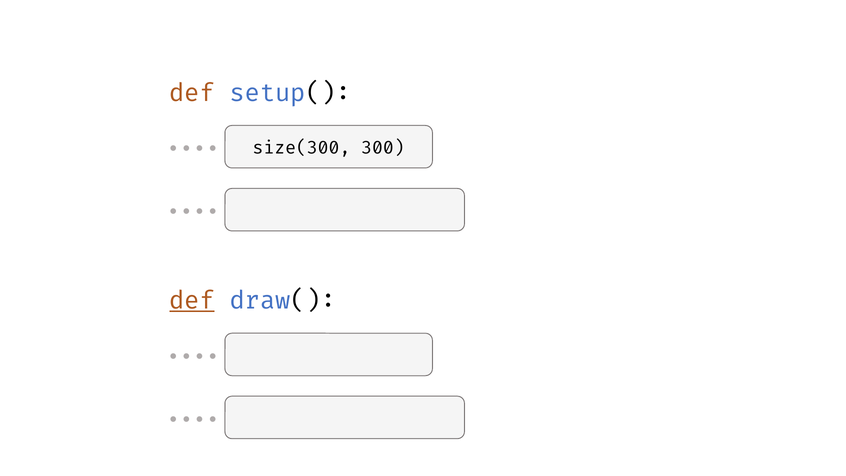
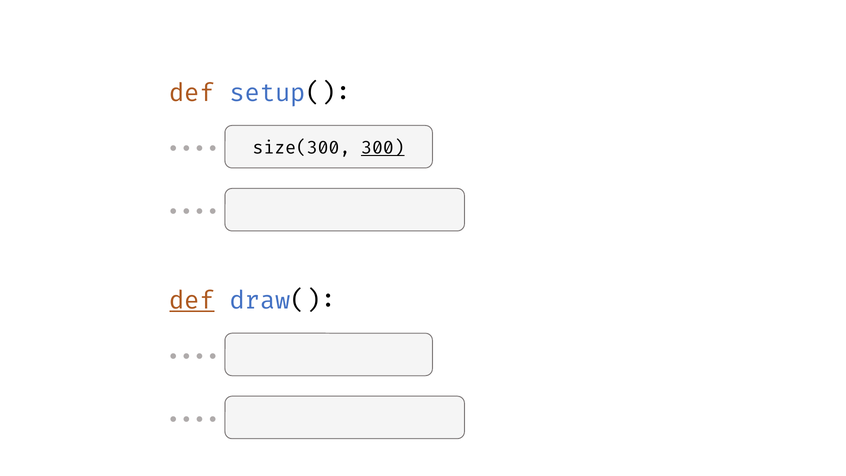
300 underline: none -> present (383, 148)
